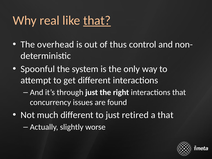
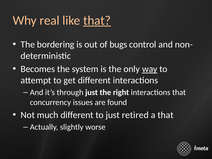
overhead: overhead -> bordering (56, 44)
thus: thus -> bugs (118, 44)
Spoonful: Spoonful -> Becomes (38, 69)
way underline: none -> present (150, 69)
